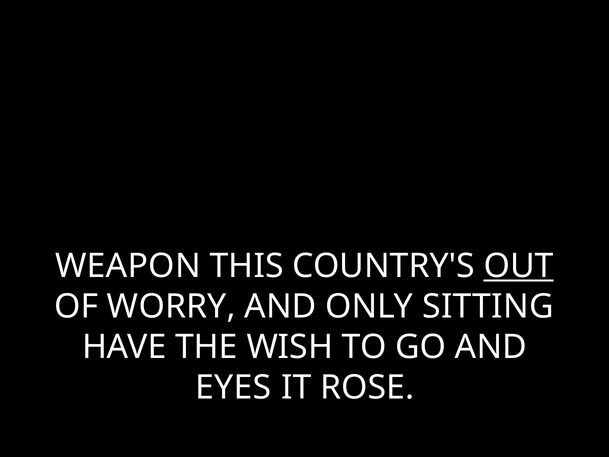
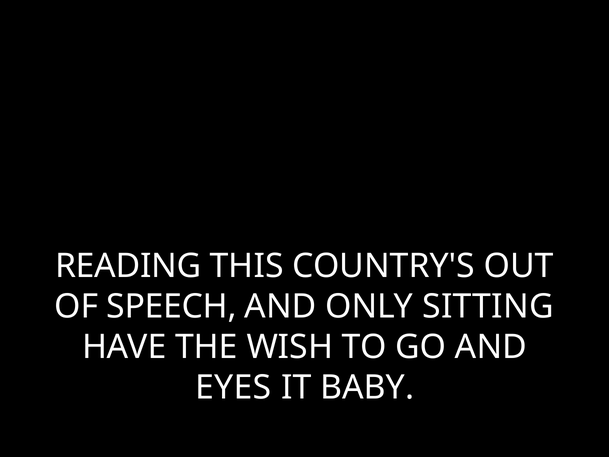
WEAPON: WEAPON -> READING (128, 266)
OUT underline: present -> none (519, 266)
WORRY: WORRY -> SPEECH (172, 306)
ROSE: ROSE -> BABY (367, 388)
